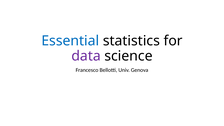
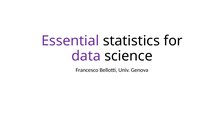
Essential colour: blue -> purple (70, 41)
